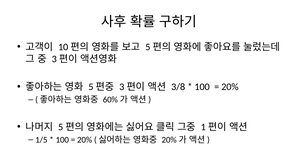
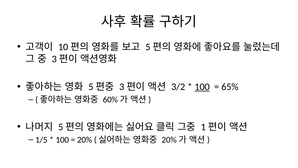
3/8: 3/8 -> 3/2 (178, 87)
100 underline: none -> present (202, 87)
20%: 20% -> 65% (230, 87)
